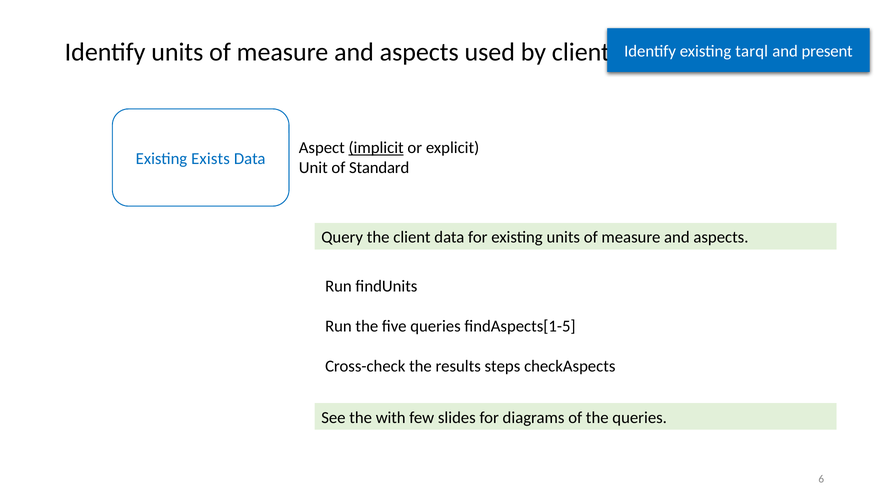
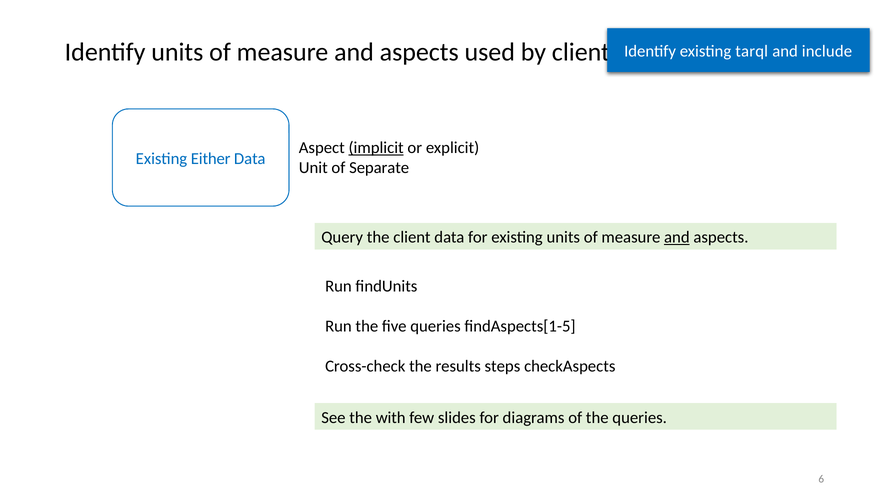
present: present -> include (827, 51)
Exists: Exists -> Either (211, 159)
Standard: Standard -> Separate (379, 168)
and underline: none -> present (677, 237)
